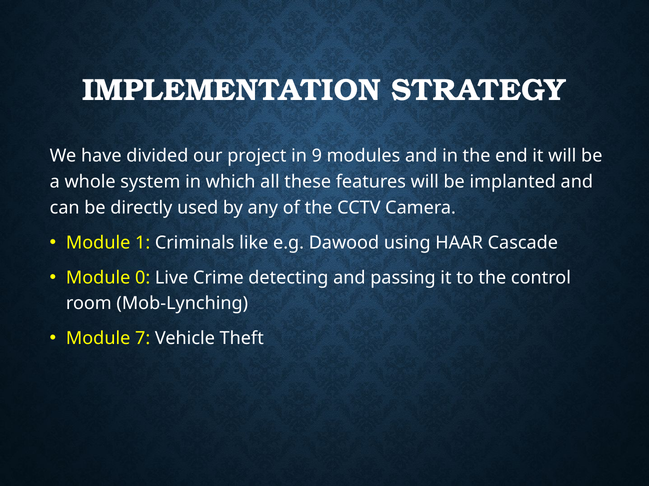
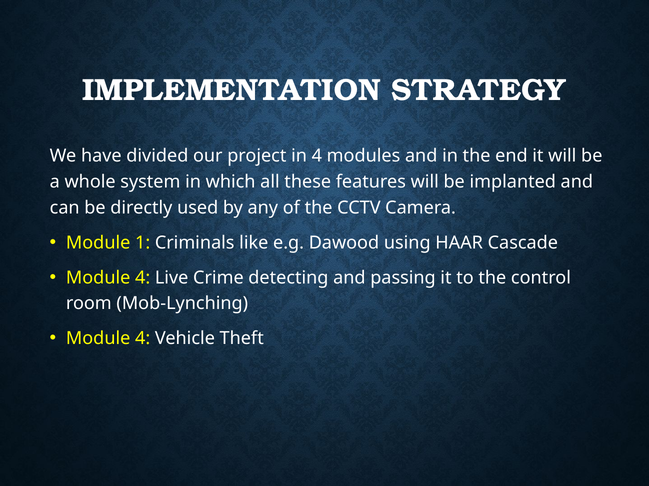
in 9: 9 -> 4 (317, 156)
0: 0 -> 4 (143, 278)
7: 7 -> 4 (143, 339)
